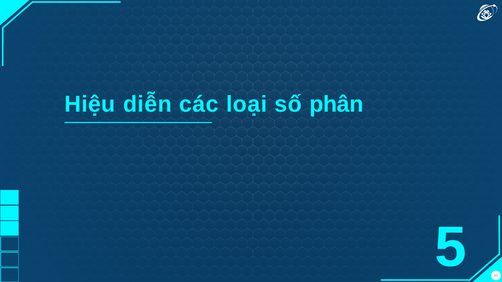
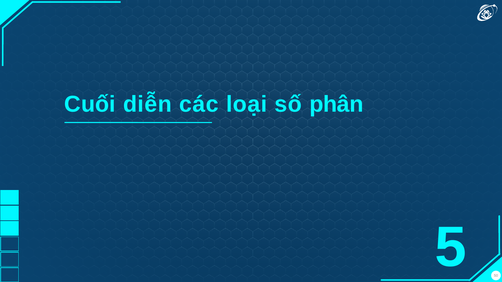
Hiệu: Hiệu -> Cuối (90, 104)
